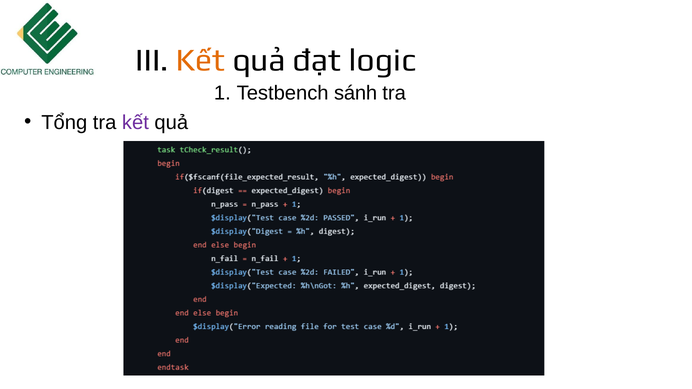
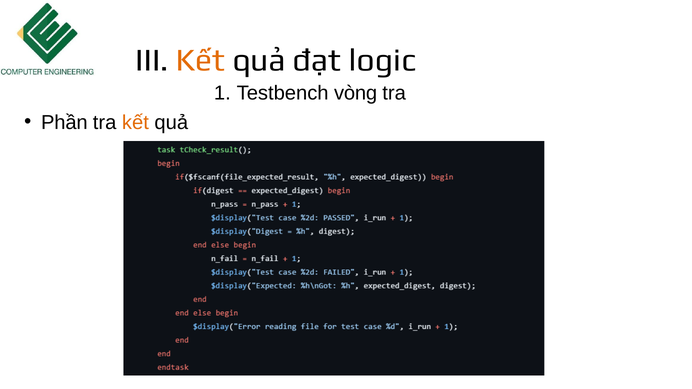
sánh: sánh -> vòng (356, 93)
Tổng: Tổng -> Phần (64, 122)
kết colour: purple -> orange (135, 122)
